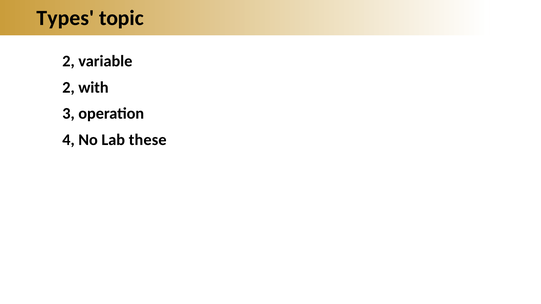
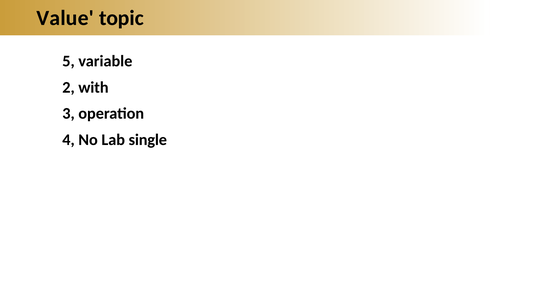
Types: Types -> Value (65, 18)
2: 2 -> 5 (69, 61)
these: these -> single (148, 140)
